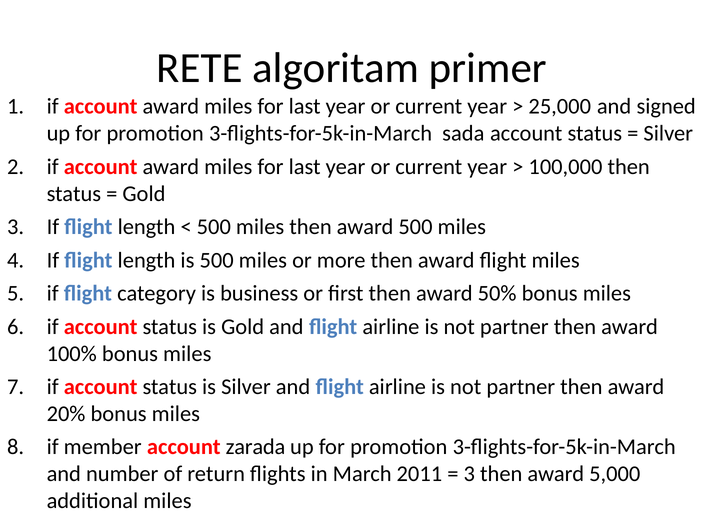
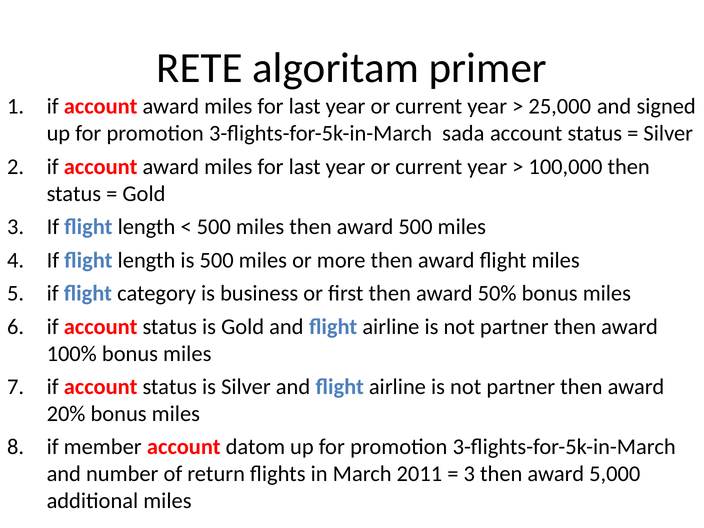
zarada: zarada -> datom (255, 447)
